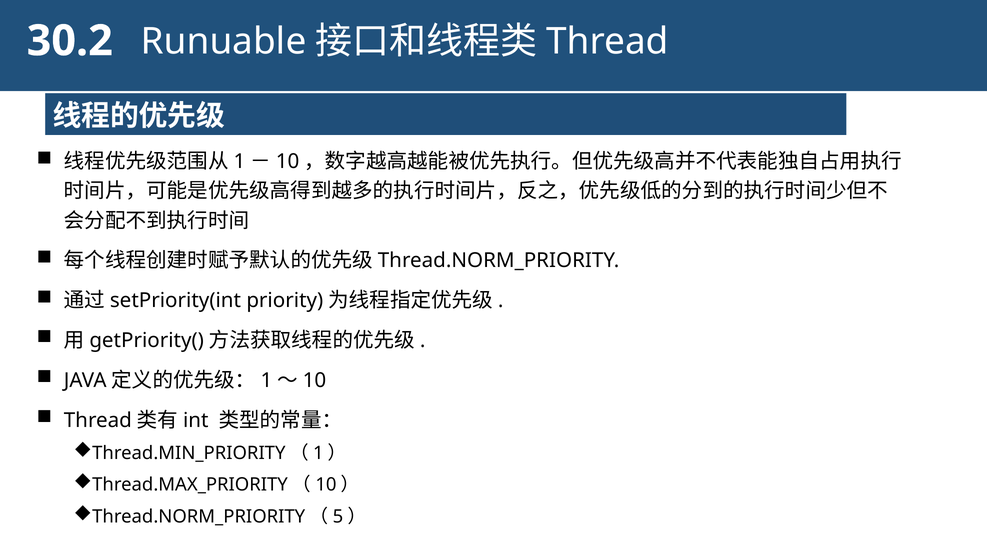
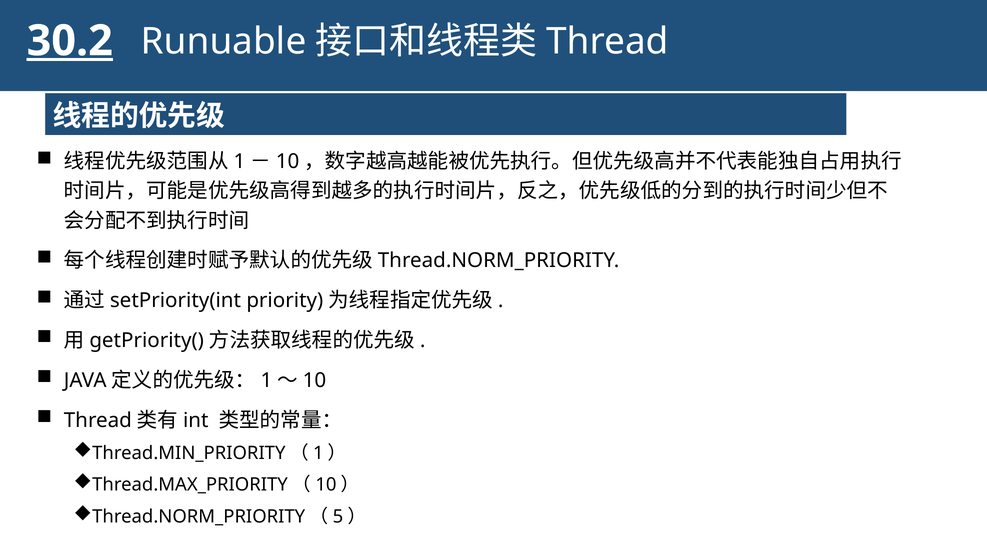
30.2 underline: none -> present (70, 41)
